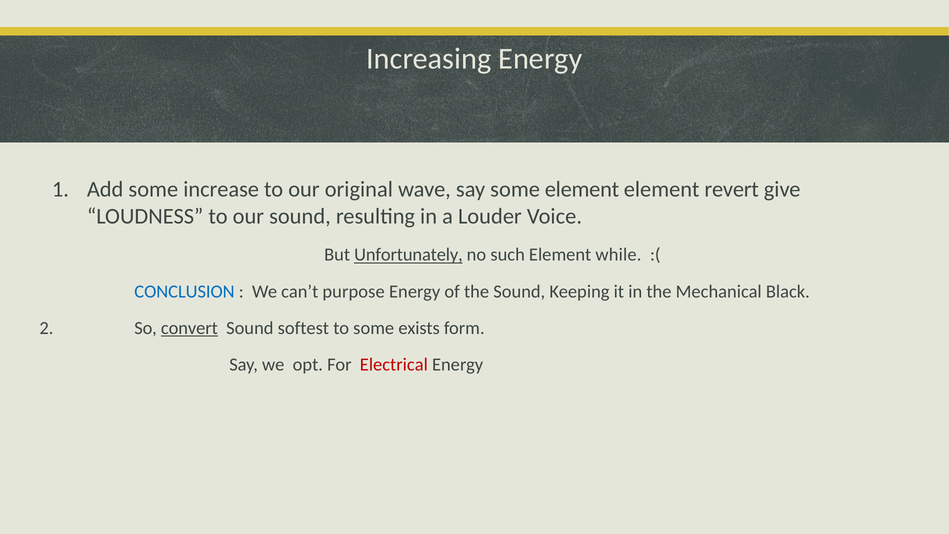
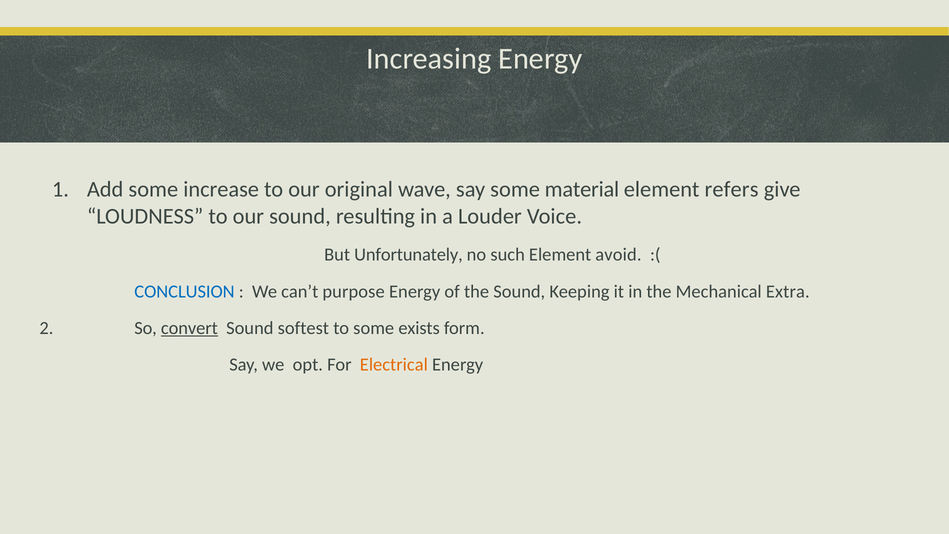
some element: element -> material (582, 189)
revert: revert -> refers (732, 189)
Unfortunately underline: present -> none (408, 255)
while: while -> avoid (618, 255)
Black: Black -> Extra (788, 291)
Electrical colour: red -> orange (394, 365)
